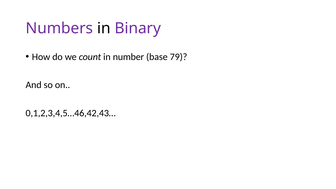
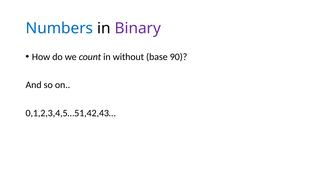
Numbers colour: purple -> blue (59, 28)
number: number -> without (128, 57)
79: 79 -> 90 (179, 57)
0,1,2,3,4,5…46,42,43…: 0,1,2,3,4,5…46,42,43… -> 0,1,2,3,4,5…51,42,43… (71, 113)
